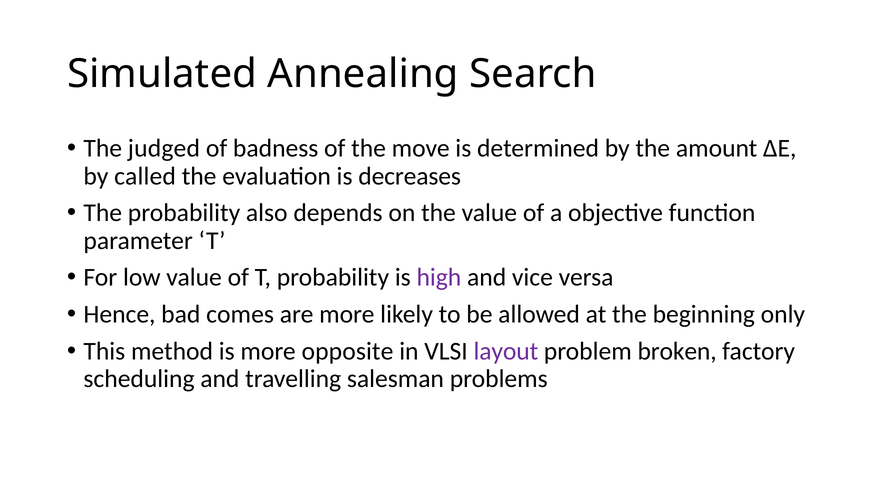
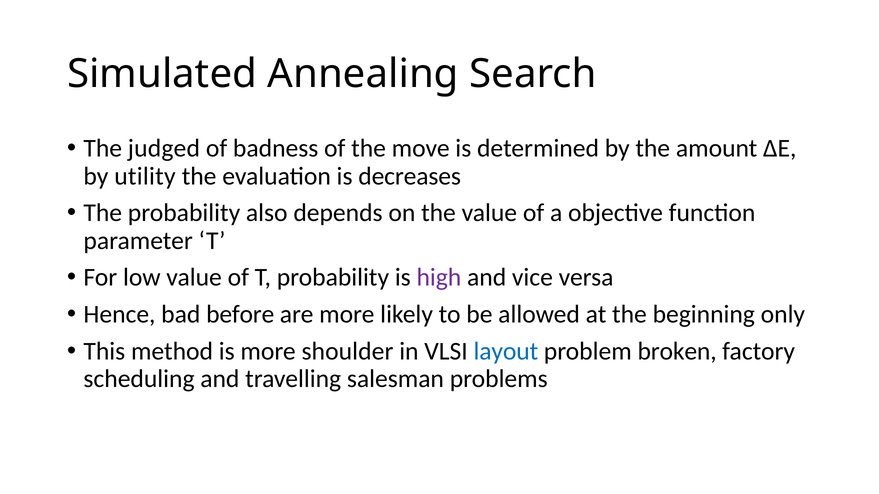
called: called -> utility (145, 176)
comes: comes -> before (240, 315)
opposite: opposite -> shoulder (347, 351)
layout colour: purple -> blue (506, 351)
